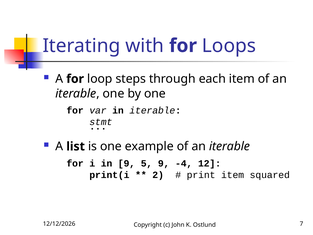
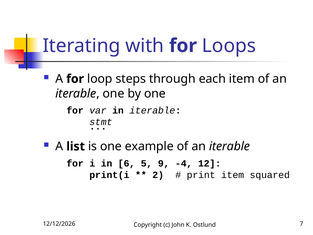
in 9: 9 -> 6 (127, 163)
